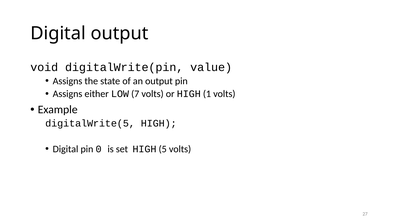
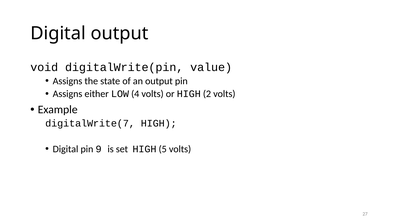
7: 7 -> 4 (135, 94)
1: 1 -> 2 (207, 94)
digitalWrite(5: digitalWrite(5 -> digitalWrite(7 (90, 123)
0: 0 -> 9 (99, 149)
